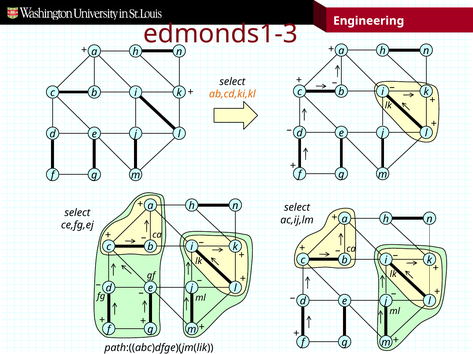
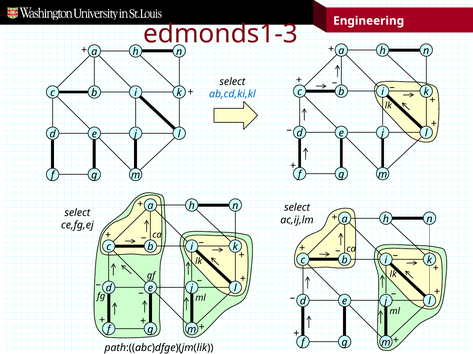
ab,cd,ki,kl colour: orange -> blue (232, 94)
